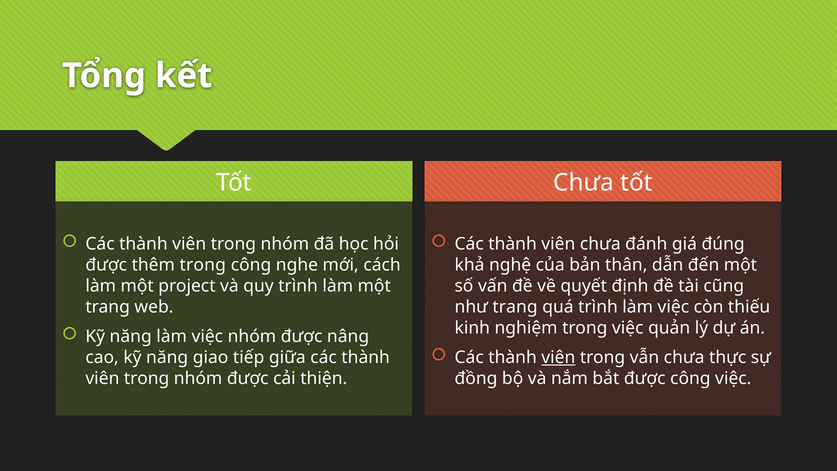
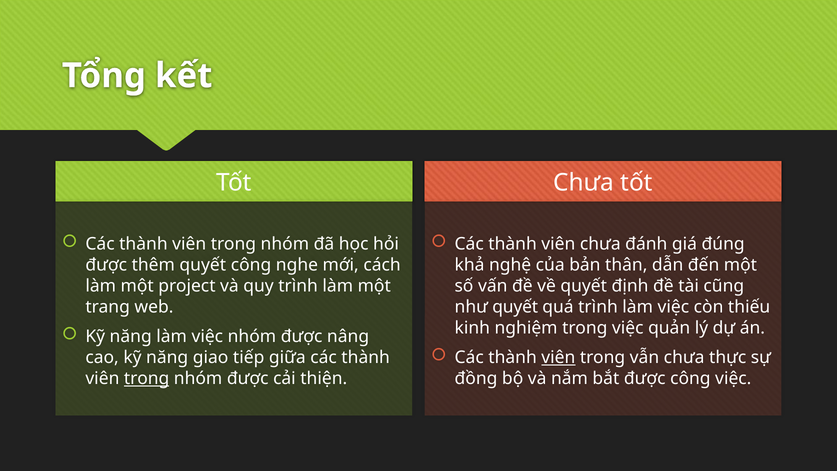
thêm trong: trong -> quyết (203, 265)
như trang: trang -> quyết (515, 307)
trong underline: none -> present (147, 378)
